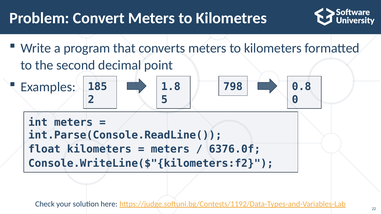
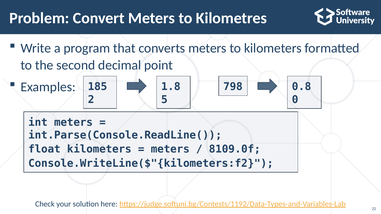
6376.0f: 6376.0f -> 8109.0f (235, 149)
